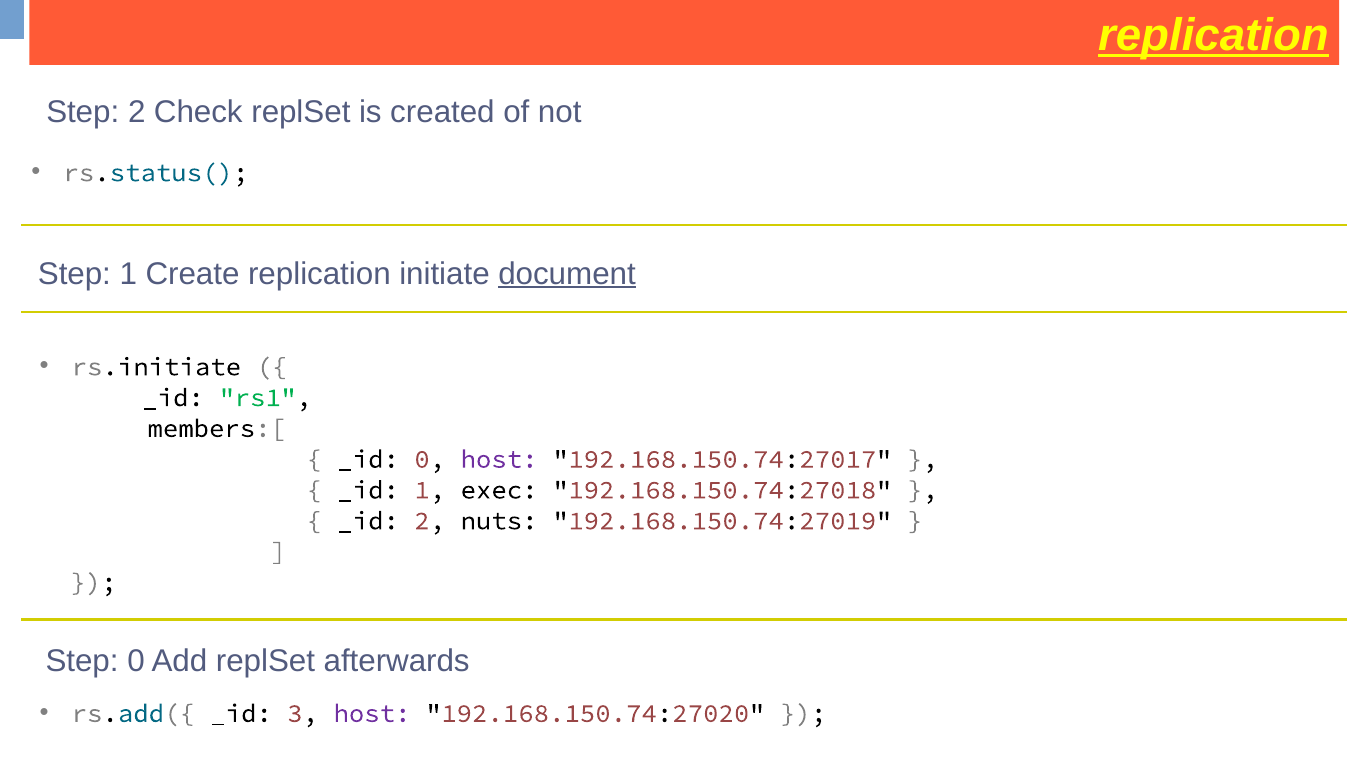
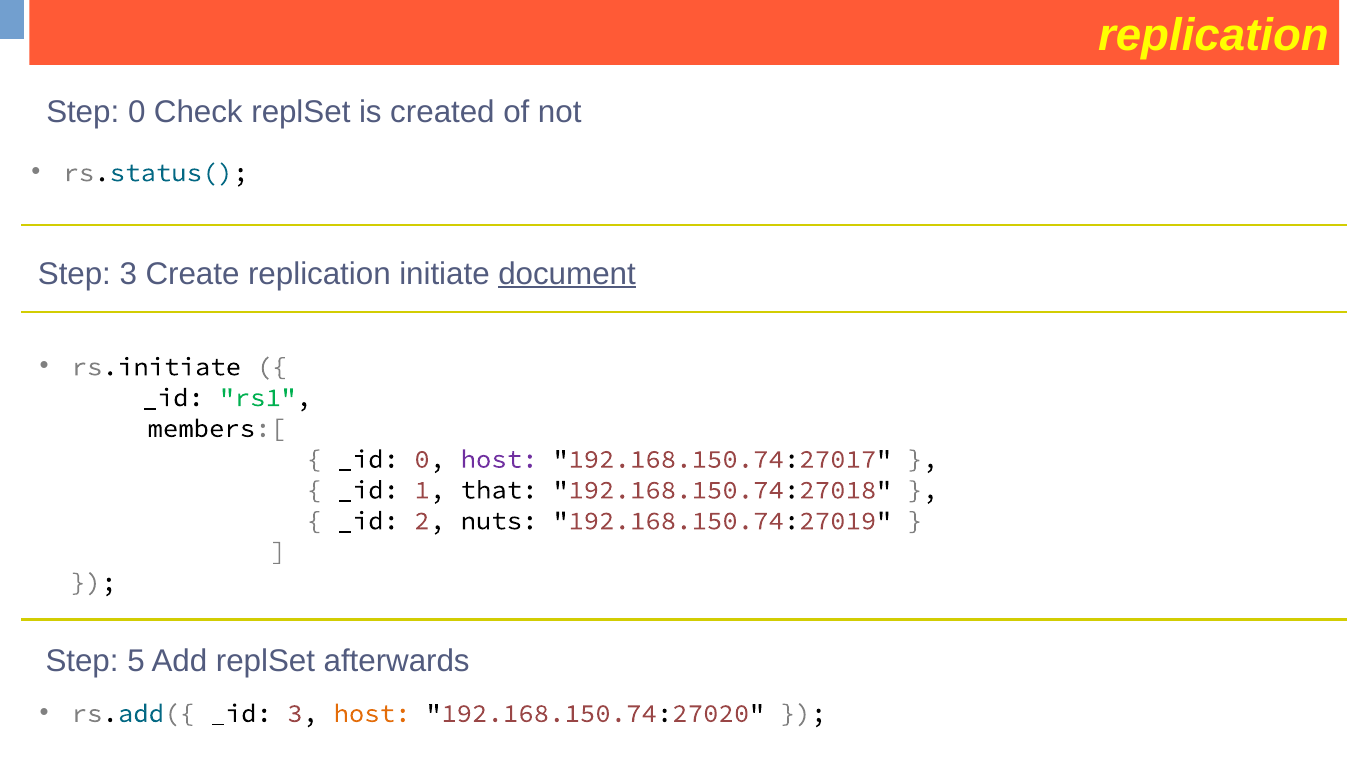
replication underline: present -> none (1213, 36)
Step 2: 2 -> 0 (137, 112)
Step 1: 1 -> 3 (128, 274)
exec: exec -> that (499, 490)
Step 0: 0 -> 5 (136, 661)
host colour: purple -> orange (372, 713)
